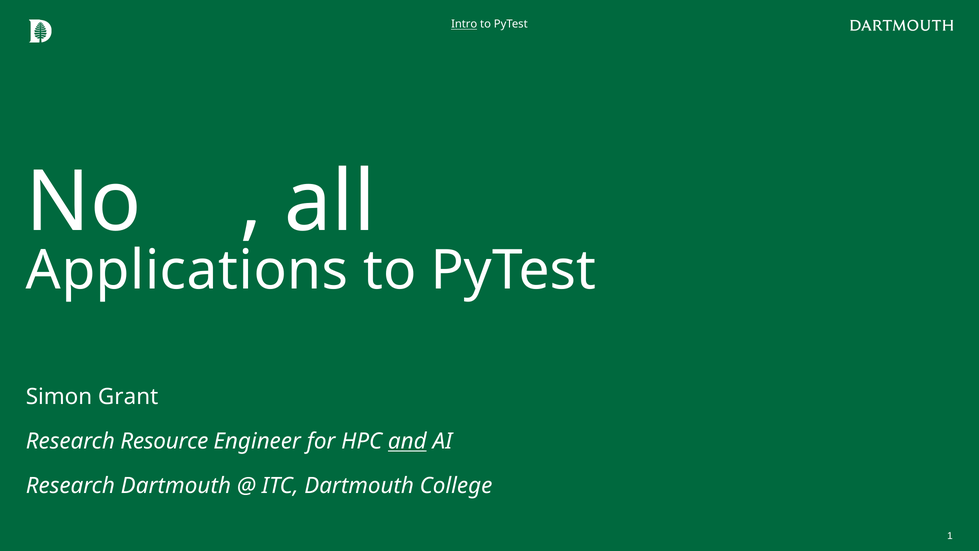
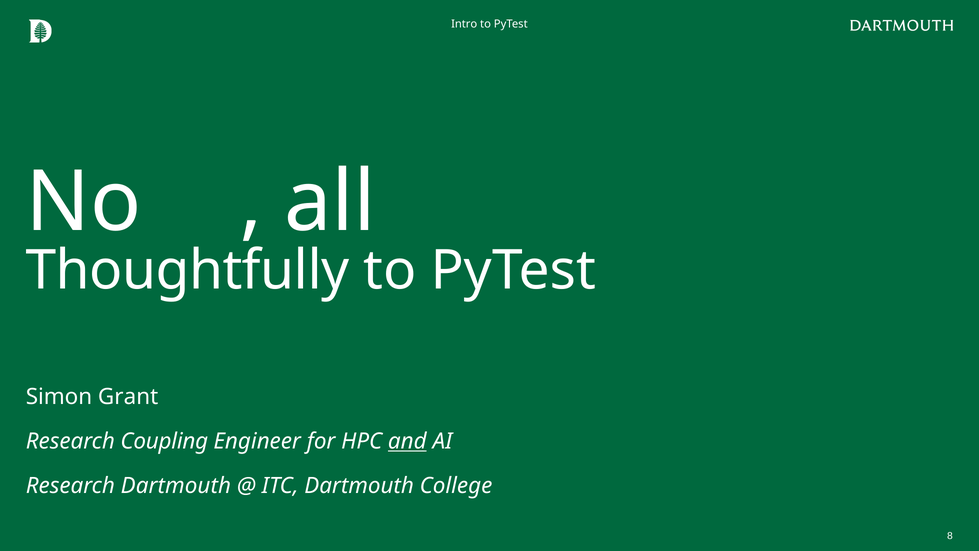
Intro underline: present -> none (464, 24)
Applications: Applications -> Thoughtfully (188, 271)
Resource: Resource -> Coupling (164, 441)
1: 1 -> 8 (950, 536)
